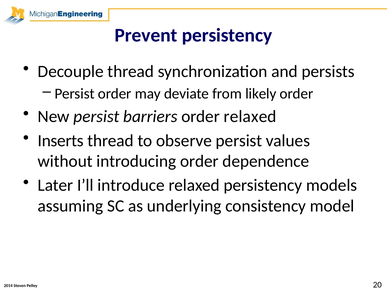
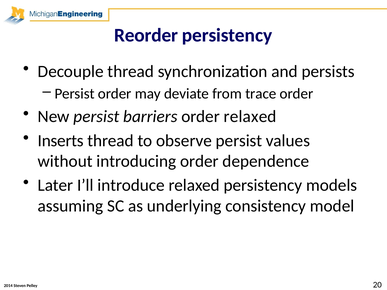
Prevent: Prevent -> Reorder (146, 35)
likely: likely -> trace (261, 94)
